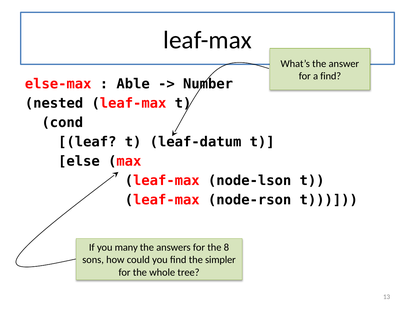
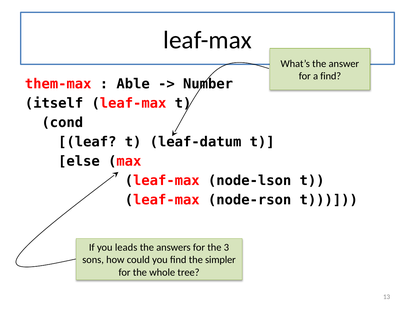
else-max: else-max -> them-max (58, 84)
nested: nested -> itself (54, 103)
many: many -> leads (126, 248)
8: 8 -> 3 (226, 248)
